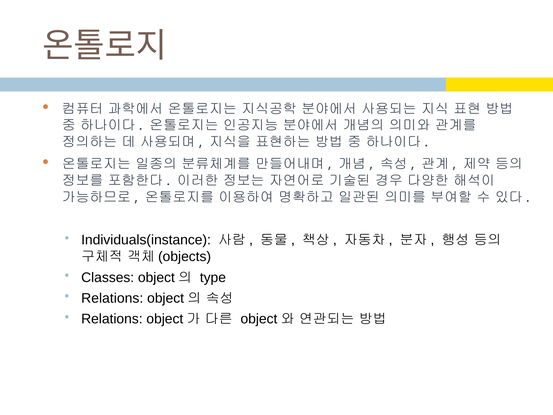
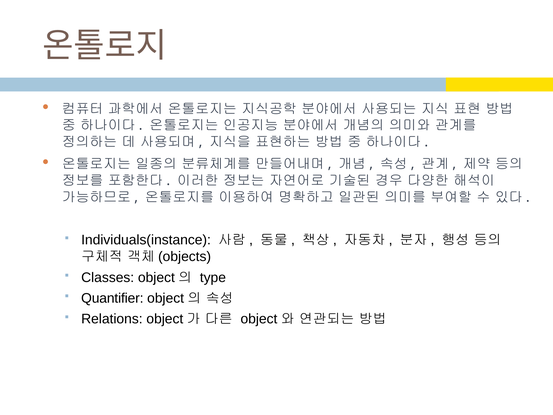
Relations: Relations -> Quantifier (112, 298)
